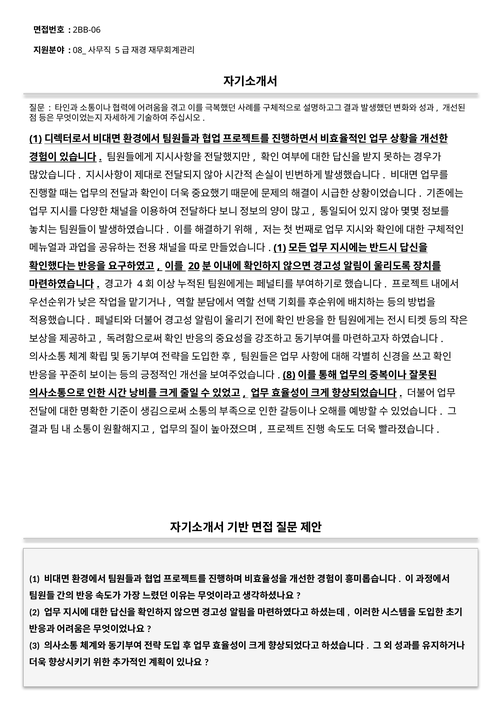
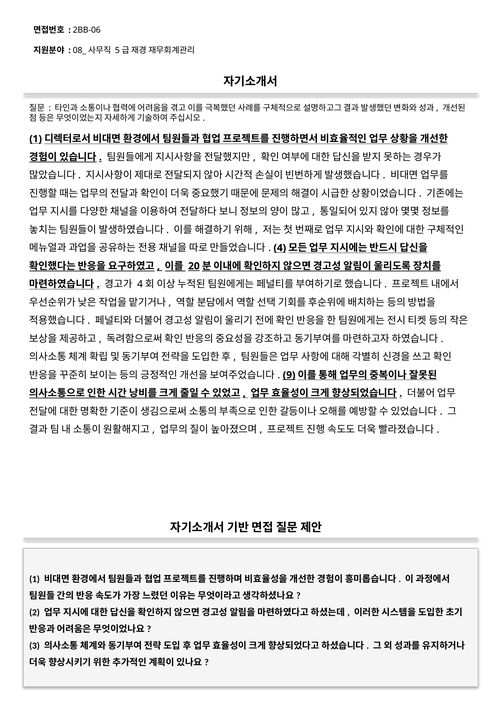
1: 1 -> 4 (280, 248)
8: 8 -> 9 (289, 375)
